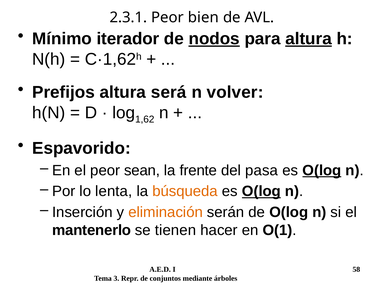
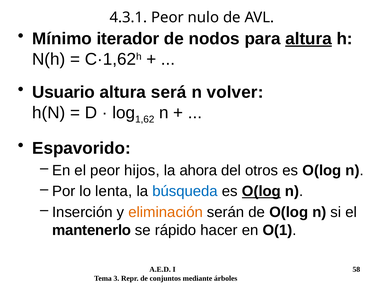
2.3.1: 2.3.1 -> 4.3.1 (128, 18)
bien: bien -> nulo (203, 18)
nodos underline: present -> none (214, 39)
Prefijos: Prefijos -> Usuario (64, 92)
sean: sean -> hijos (142, 170)
frente: frente -> ahora (198, 170)
pasa: pasa -> otros (262, 170)
O(log underline: present -> none (322, 170)
búsqueda colour: orange -> blue (185, 191)
tienen: tienen -> rápido (176, 230)
